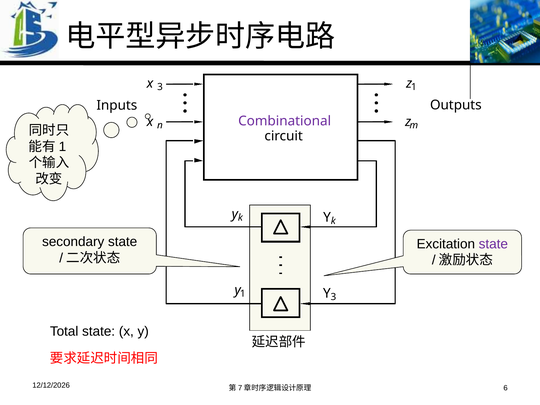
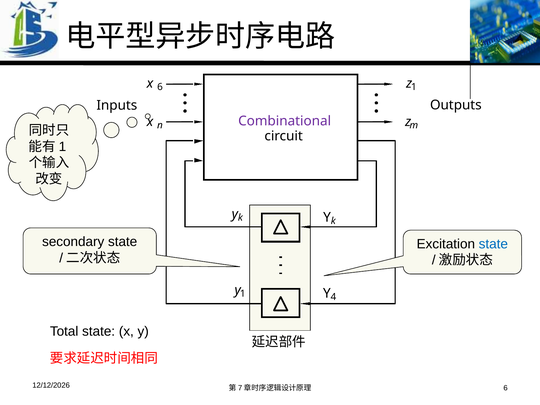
x 3: 3 -> 6 (160, 87)
state colour: purple -> blue (493, 244)
Y 3: 3 -> 4 (333, 297)
